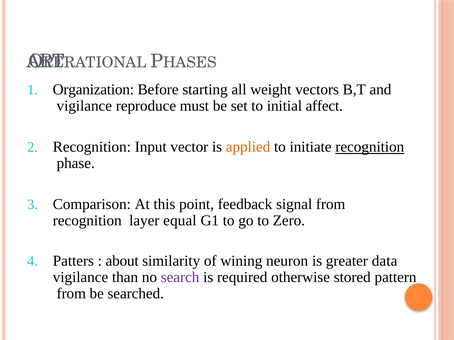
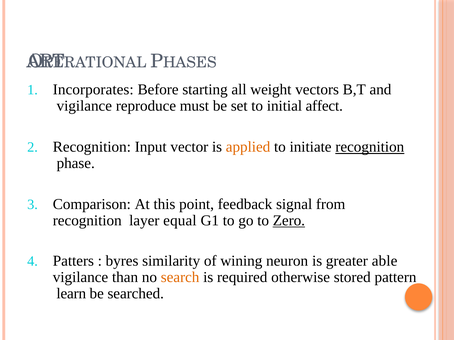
Organization: Organization -> Incorporates (93, 90)
Zero underline: none -> present (289, 221)
about: about -> byres (122, 261)
data: data -> able (385, 261)
search colour: purple -> orange (180, 278)
from: from -> learn (71, 294)
